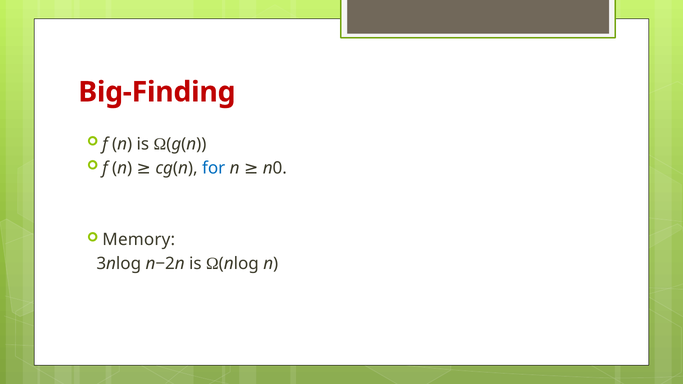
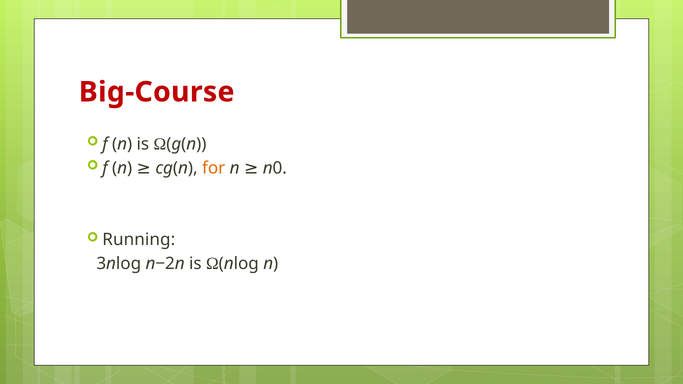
Big-Finding: Big-Finding -> Big-Course (157, 92)
for colour: blue -> orange (214, 168)
Memory: Memory -> Running (139, 240)
